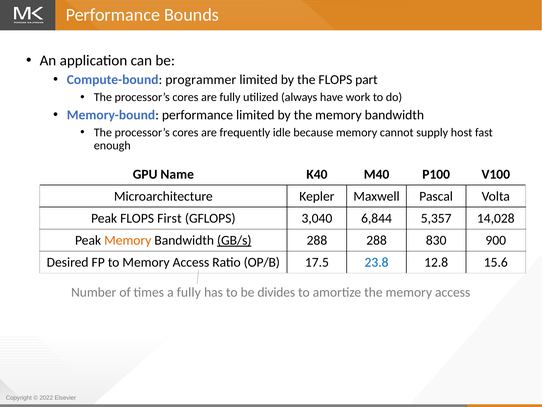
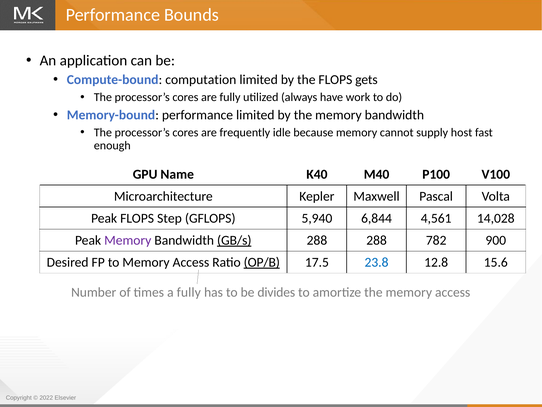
programmer: programmer -> computation (201, 80)
part: part -> gets (366, 80)
First: First -> Step (169, 218)
3,040: 3,040 -> 5,940 (317, 218)
5,357: 5,357 -> 4,561 (436, 218)
Memory colour: orange -> purple (128, 240)
830: 830 -> 782 (436, 240)
OP/B underline: none -> present (262, 262)
